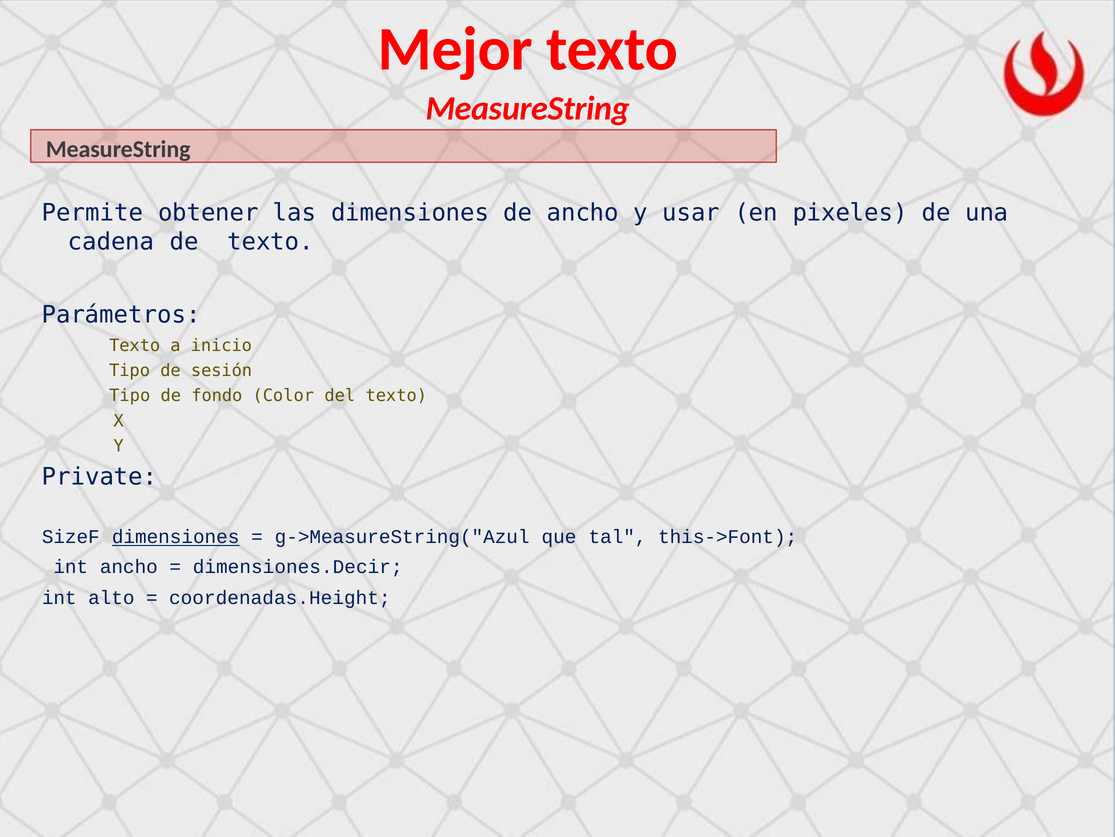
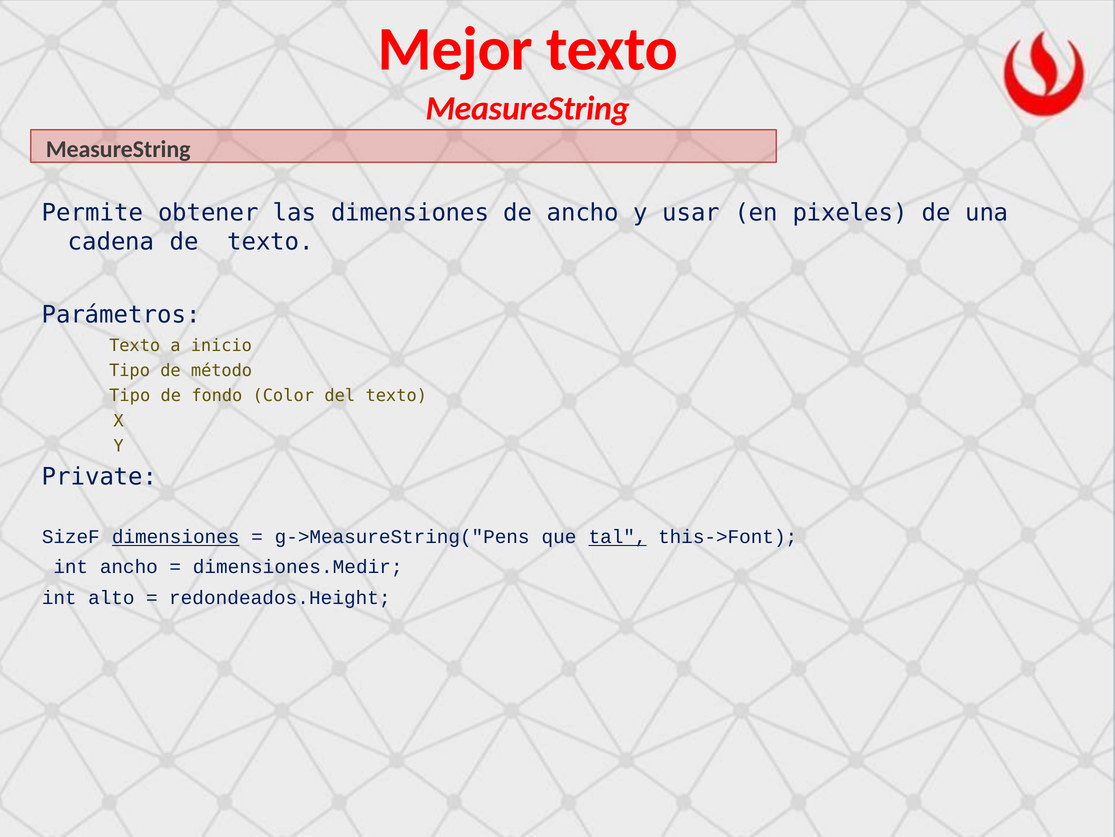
sesión: sesión -> método (222, 370)
g->MeasureString("Azul: g->MeasureString("Azul -> g->MeasureString("Pens (402, 537)
tal underline: none -> present (618, 537)
dimensiones.Decir: dimensiones.Decir -> dimensiones.Medir (298, 566)
coordenadas.Height: coordenadas.Height -> redondeados.Height (280, 598)
